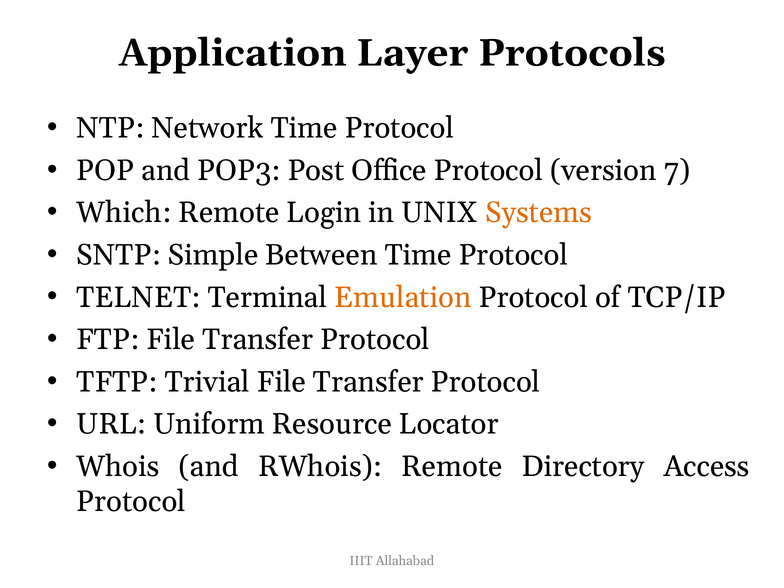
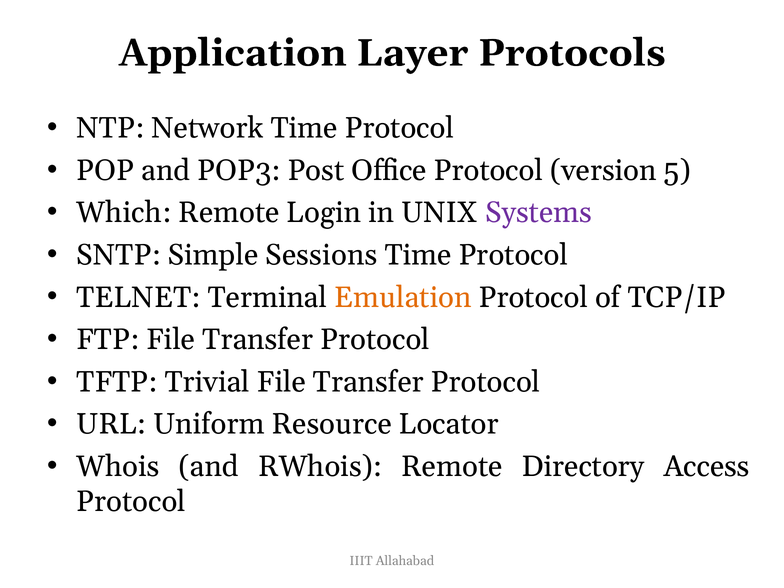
7: 7 -> 5 (677, 170)
Systems colour: orange -> purple (538, 213)
Between: Between -> Sessions (321, 255)
